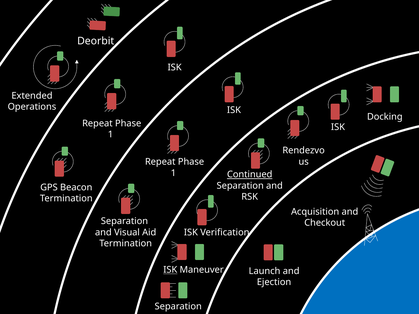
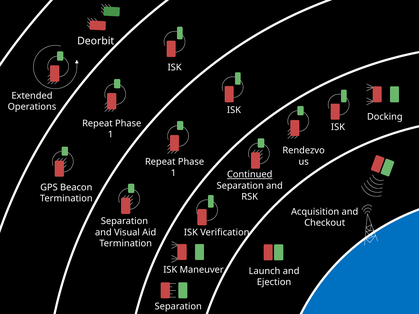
ISK underline: present -> none (170, 270)
